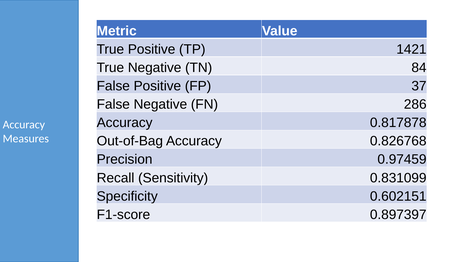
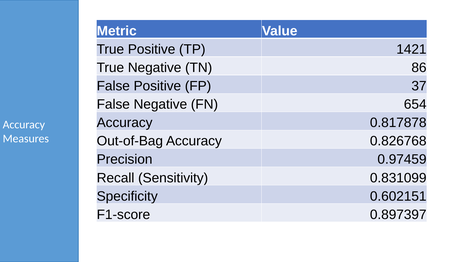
84: 84 -> 86 (419, 68)
286: 286 -> 654 (415, 104)
